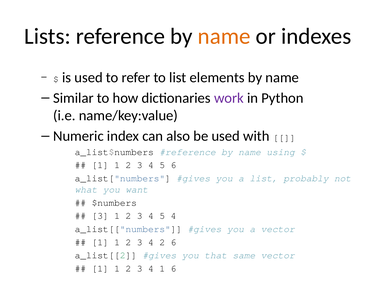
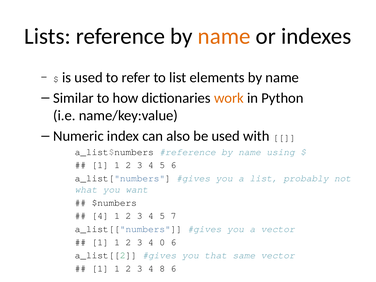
work colour: purple -> orange (229, 98)
3: 3 -> 4 (100, 216)
5 4: 4 -> 7 (173, 216)
4 2: 2 -> 0 (162, 242)
4 1: 1 -> 8 (162, 269)
